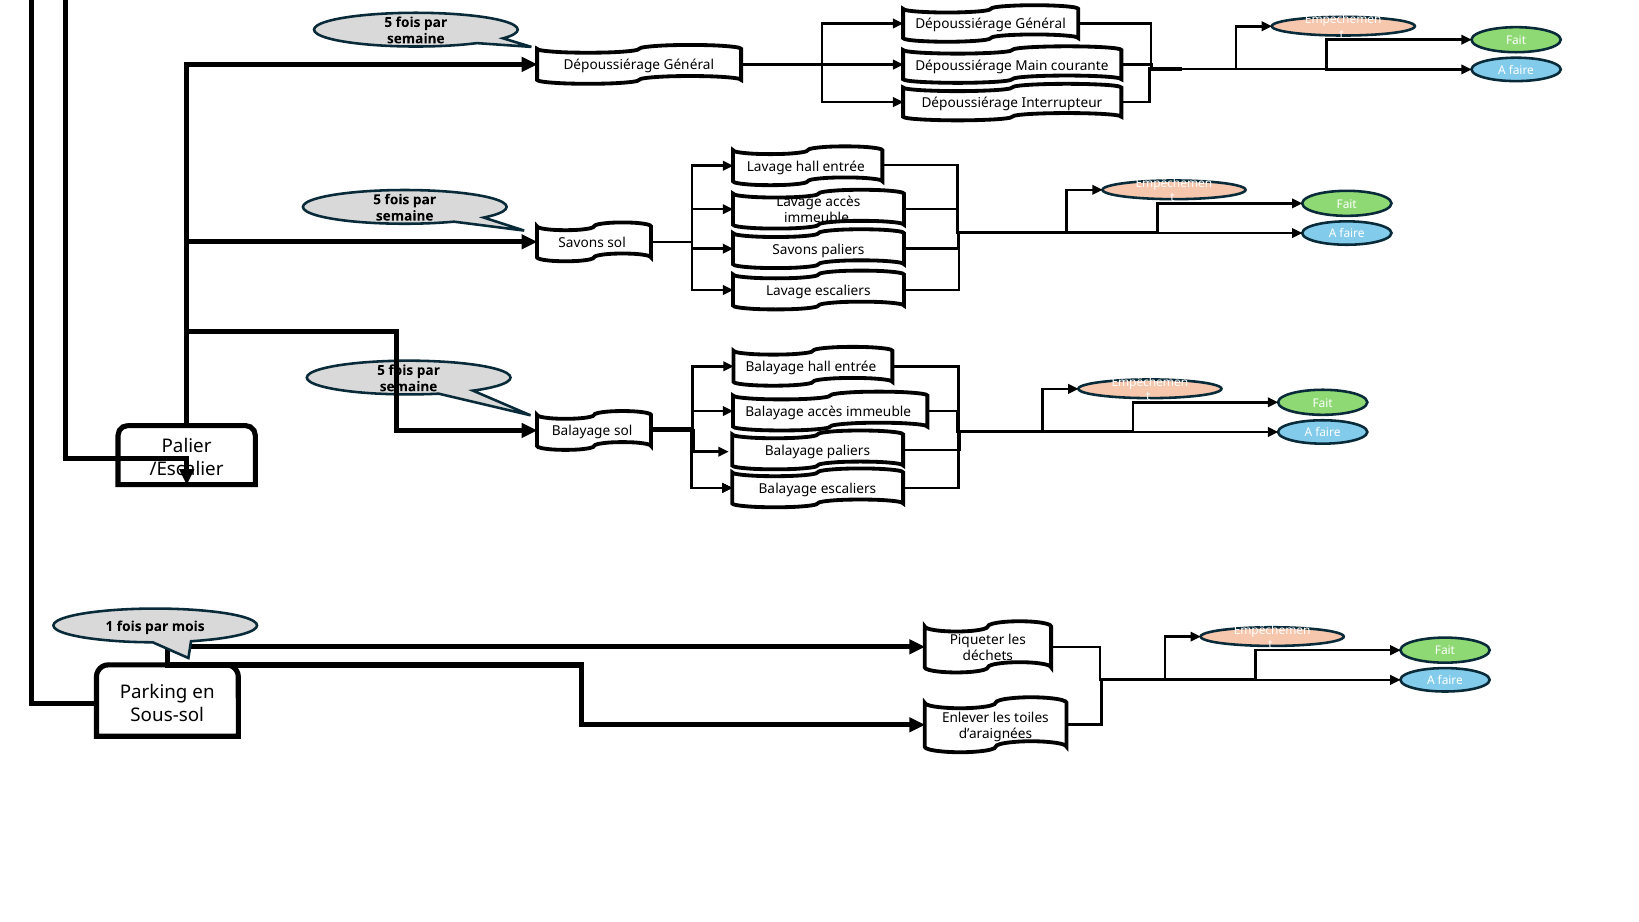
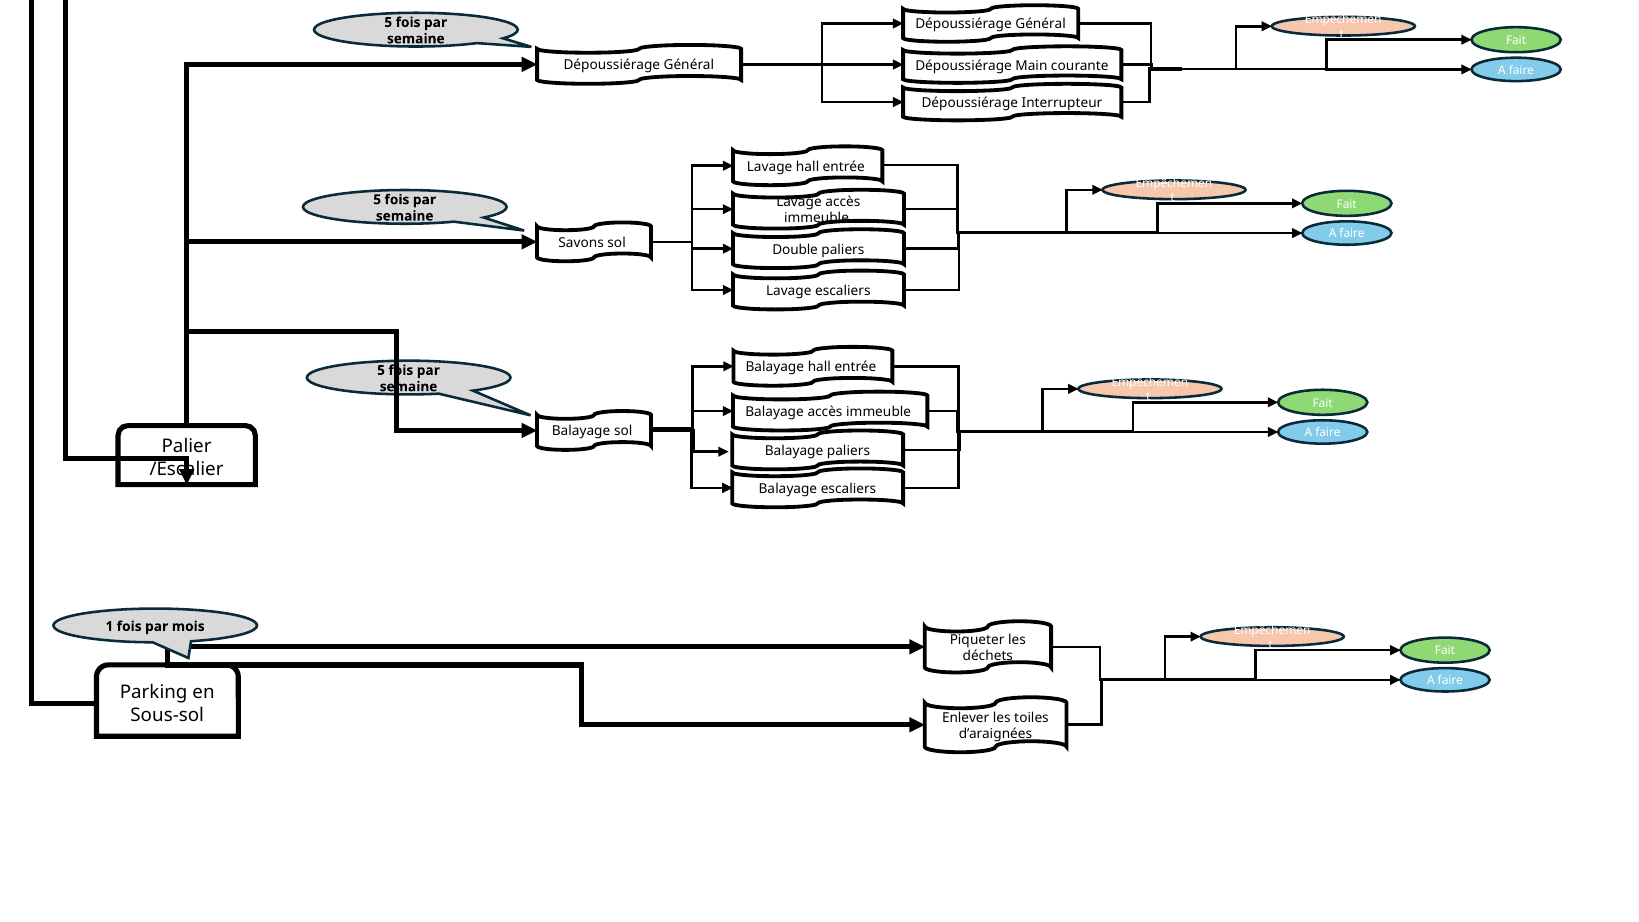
Savons: Savons -> Double (795, 250)
